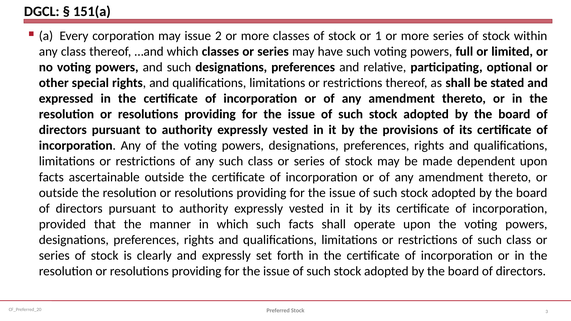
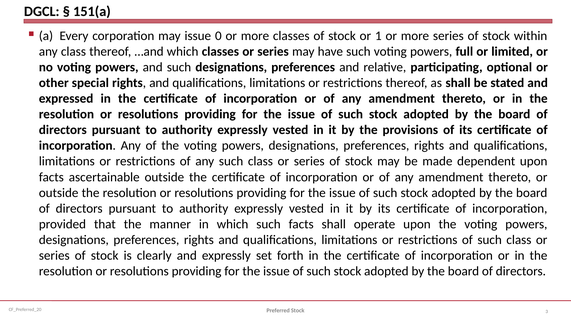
2: 2 -> 0 (218, 36)
